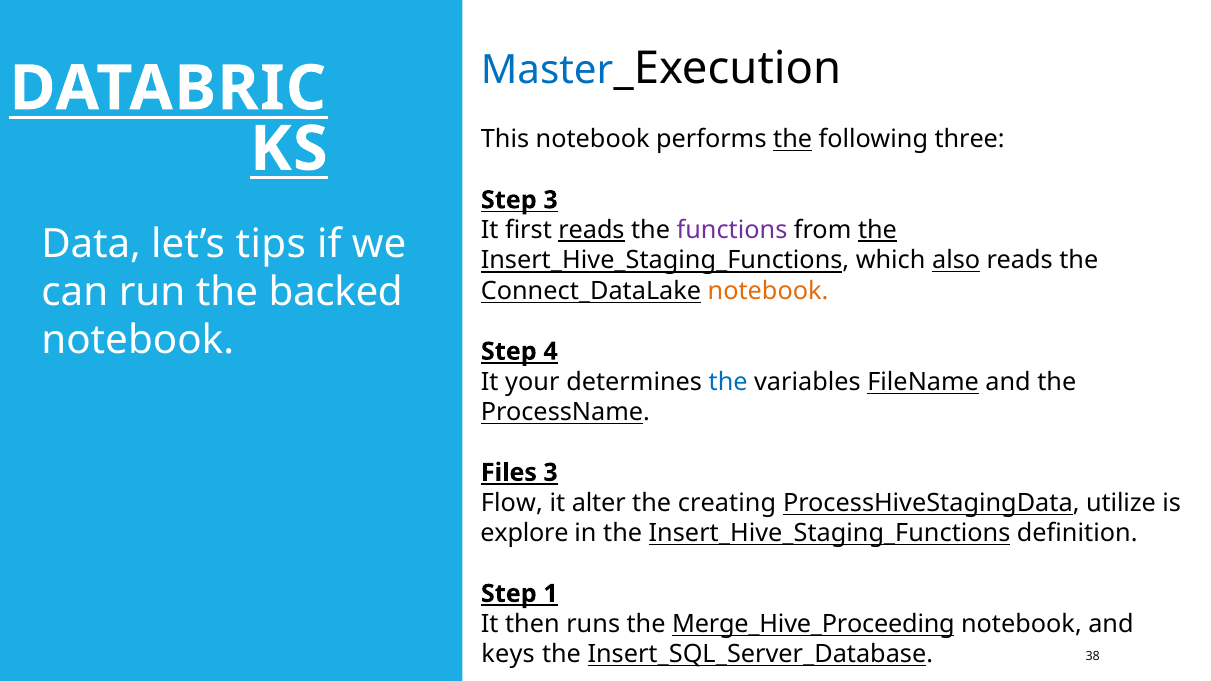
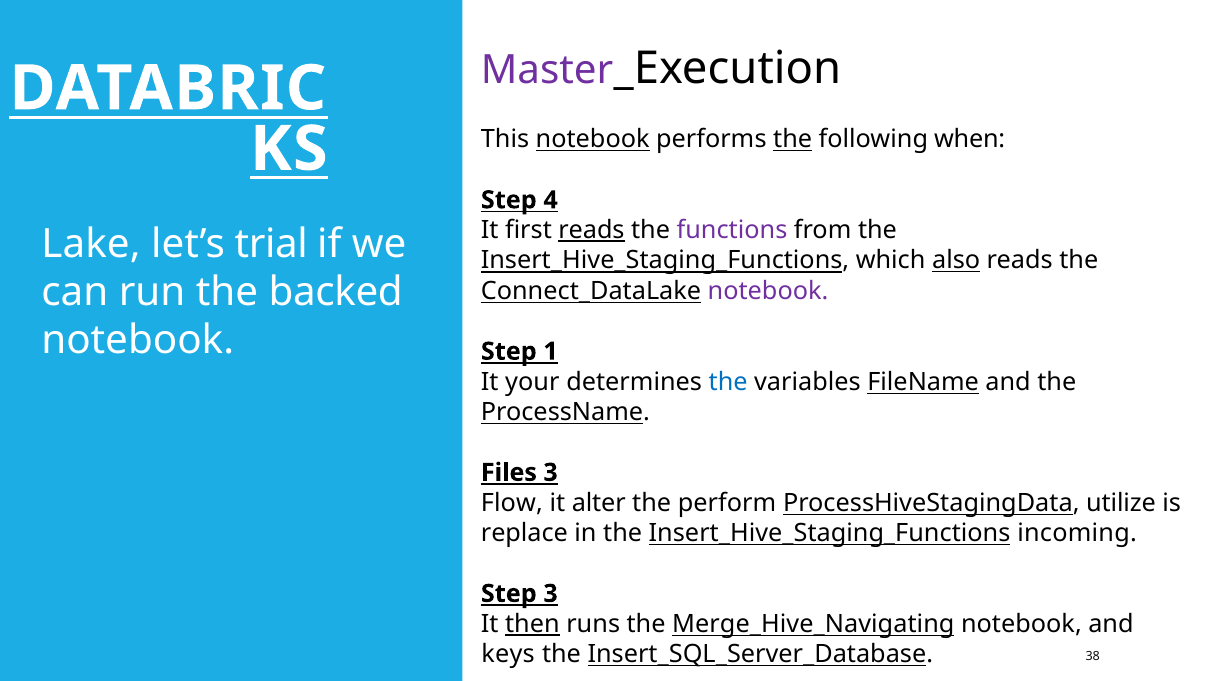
Master colour: blue -> purple (547, 70)
notebook underline: none -> present (593, 139)
three: three -> when (970, 139)
Step 3: 3 -> 4 (551, 200)
the underline: present -> none (878, 230)
Data: Data -> Lake (91, 244)
tips: tips -> trial (271, 244)
notebook colour: orange -> purple (768, 291)
4: 4 -> 1 (551, 351)
creating: creating -> perform (727, 503)
explore: explore -> replace (524, 533)
definition: definition -> incoming (1077, 533)
Step 1: 1 -> 3 (551, 594)
then underline: none -> present (532, 624)
Merge_Hive_Proceeding: Merge_Hive_Proceeding -> Merge_Hive_Navigating (813, 624)
